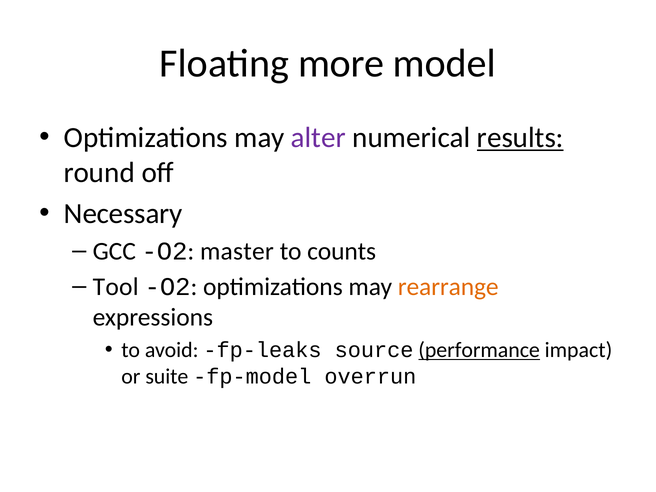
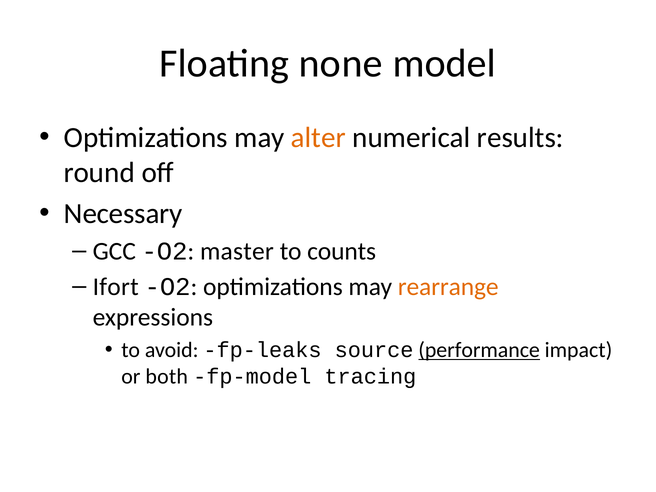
more: more -> none (341, 64)
alter colour: purple -> orange (318, 138)
results underline: present -> none (520, 138)
Tool: Tool -> Ifort (116, 287)
suite: suite -> both (167, 376)
overrun: overrun -> tracing (370, 376)
